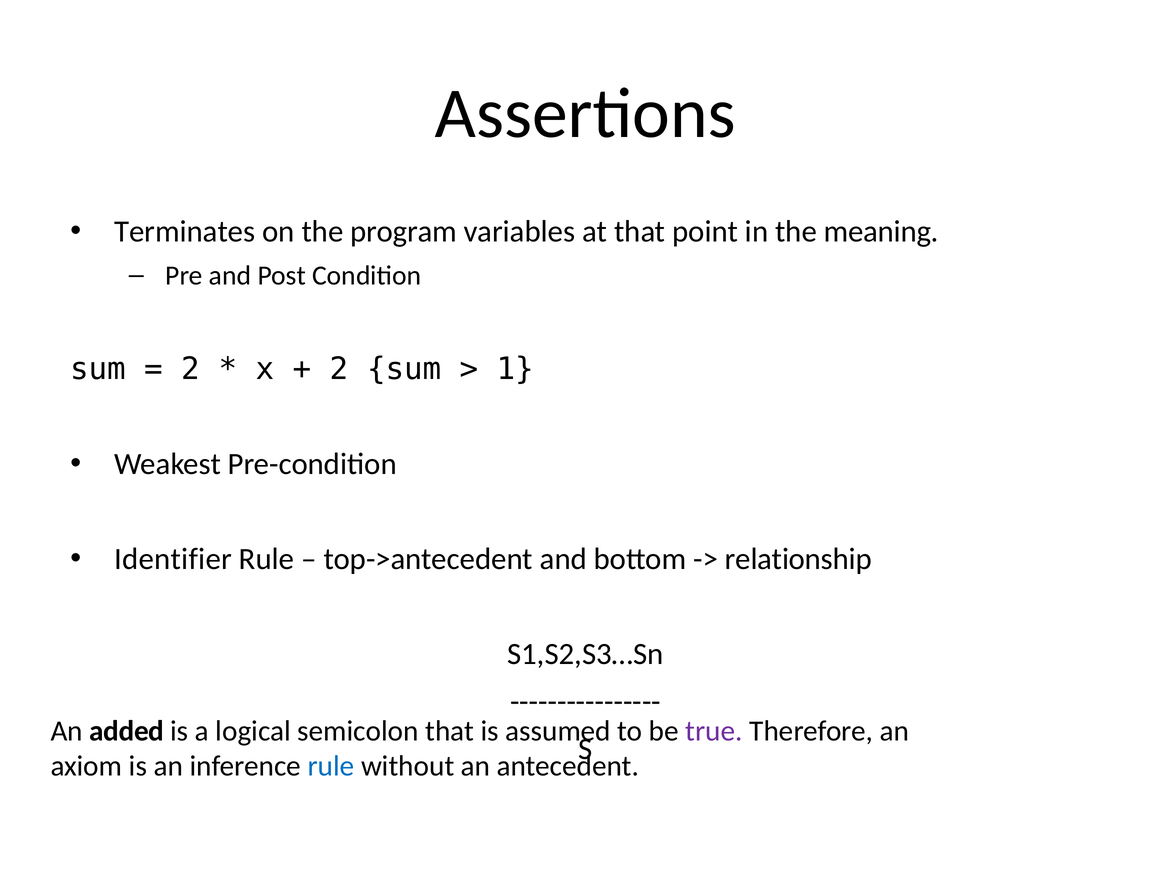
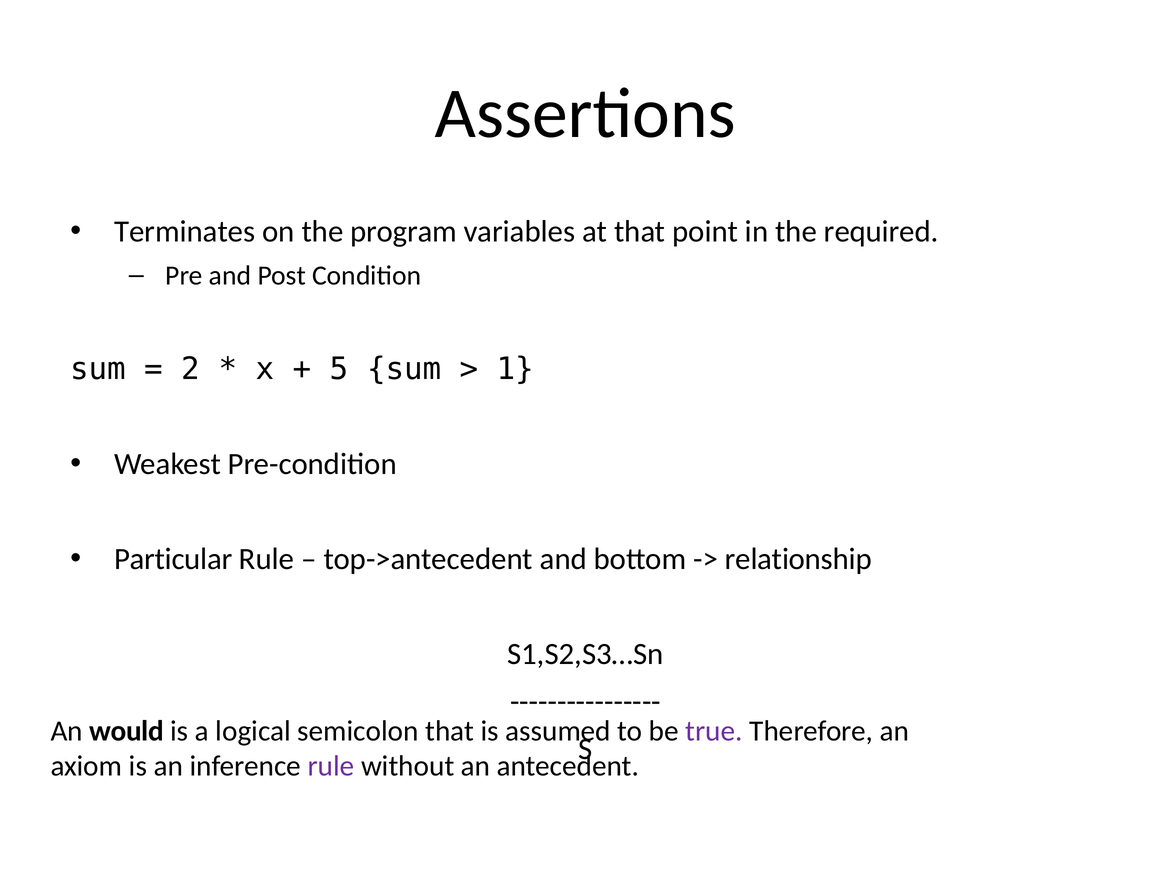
meaning: meaning -> required (881, 231)
2: 2 -> 5 (339, 369)
Identifier: Identifier -> Particular (173, 559)
added: added -> would (127, 730)
rule colour: blue -> purple (331, 765)
